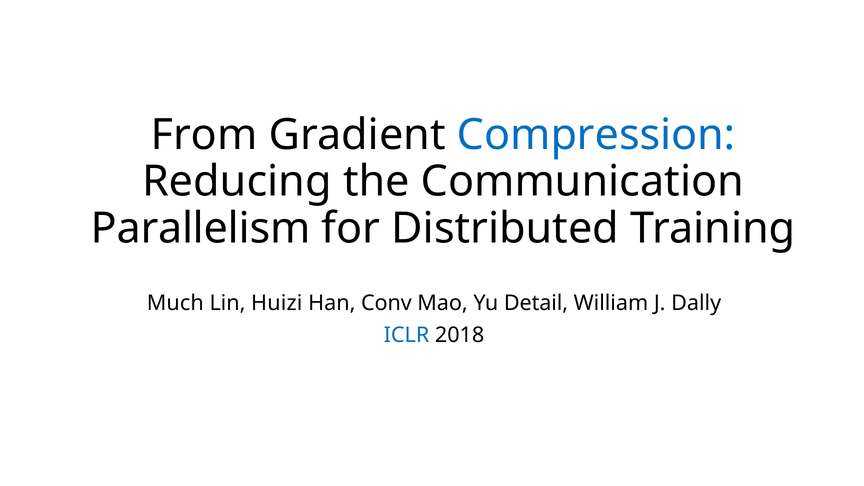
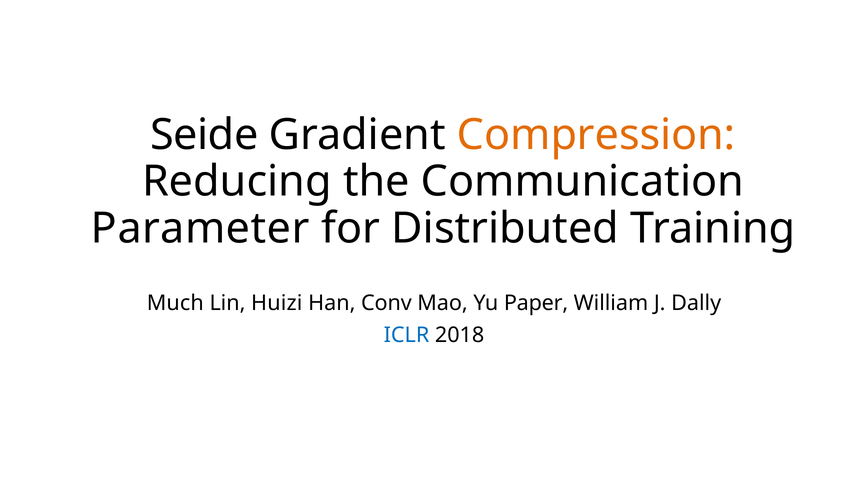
From: From -> Seide (204, 135)
Compression colour: blue -> orange (596, 135)
Parallelism: Parallelism -> Parameter (200, 228)
Detail: Detail -> Paper (536, 303)
